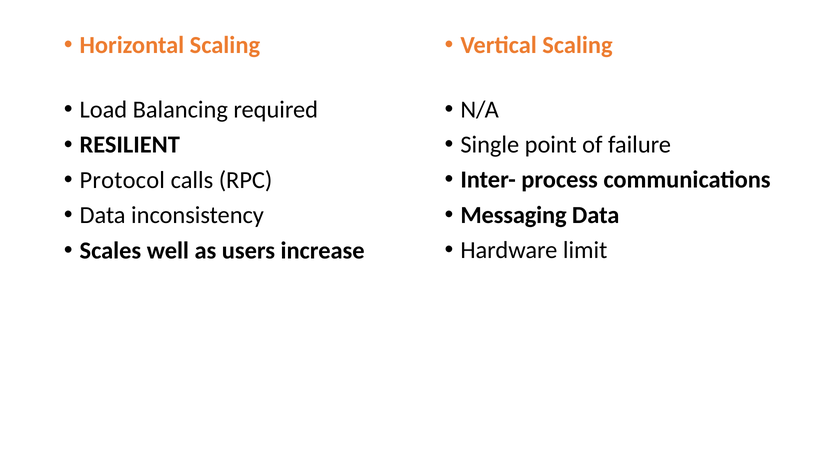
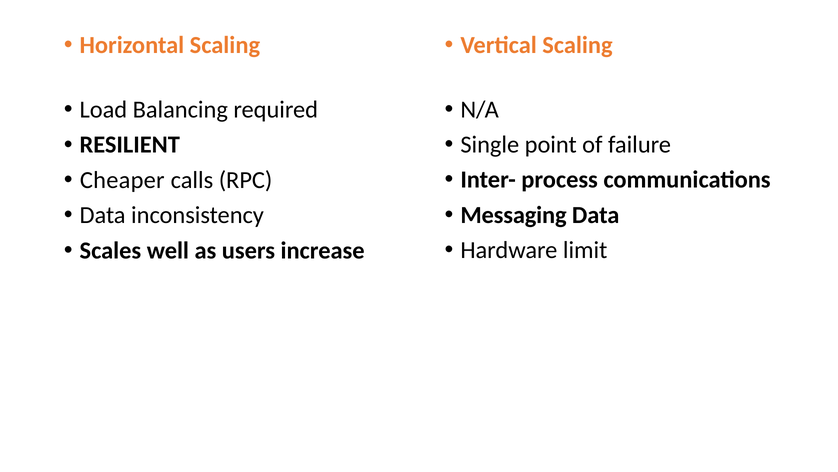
Protocol: Protocol -> Cheaper (122, 180)
